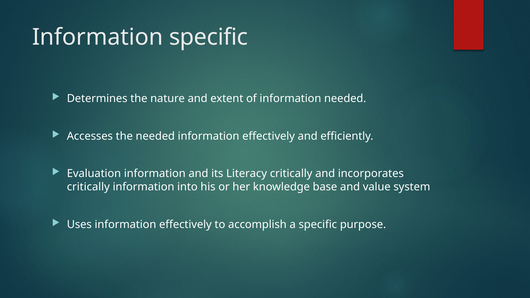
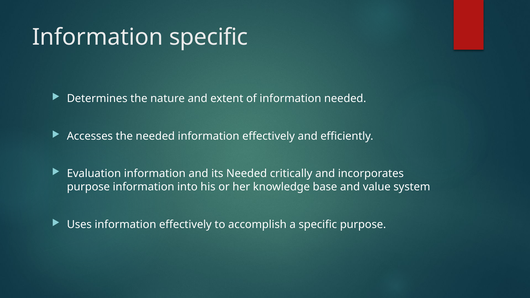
its Literacy: Literacy -> Needed (247, 174)
critically: critically -> purpose (88, 187)
